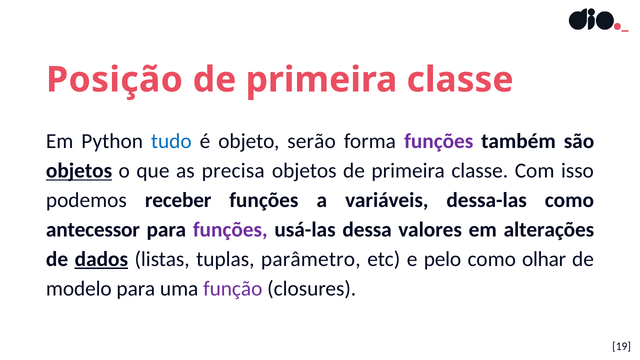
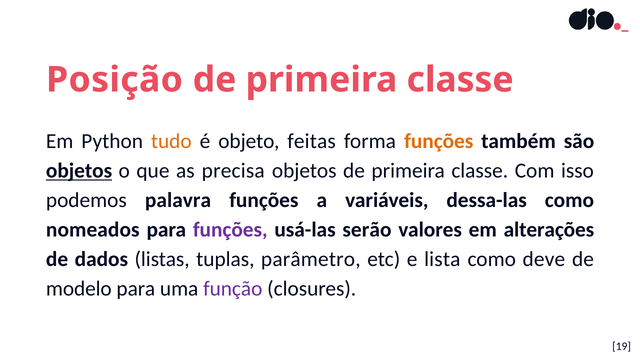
tudo colour: blue -> orange (171, 141)
serão: serão -> feitas (312, 141)
funções colour: purple -> orange (439, 141)
receber: receber -> palavra (178, 200)
antecessor: antecessor -> nomeados (93, 230)
dessa: dessa -> serão (367, 230)
dados underline: present -> none (101, 259)
pelo: pelo -> lista (442, 259)
olhar: olhar -> deve (544, 259)
